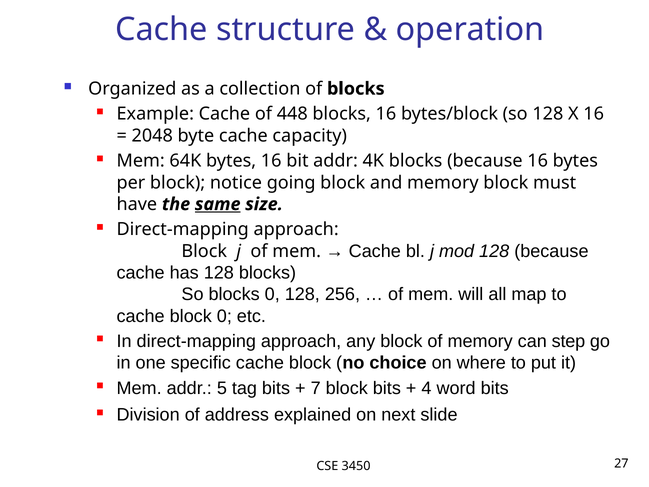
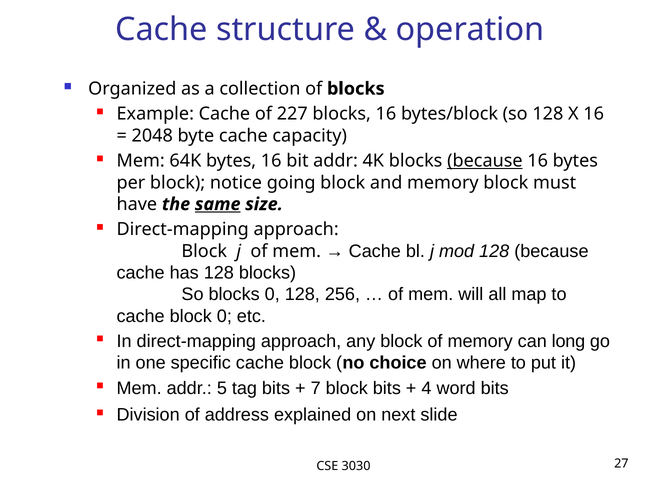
448: 448 -> 227 (292, 114)
because underline: none -> present (485, 161)
step: step -> long (568, 341)
3450: 3450 -> 3030 (356, 466)
